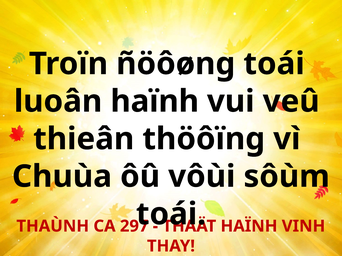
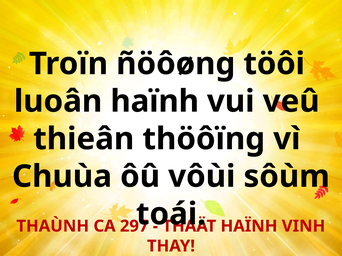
ñöôøng toái: toái -> töôi (274, 64)
